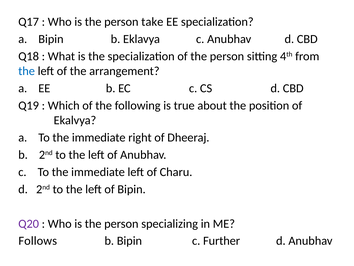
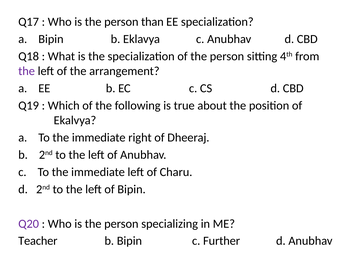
take: take -> than (152, 22)
the colour: blue -> purple (27, 71)
Follows: Follows -> Teacher (38, 240)
